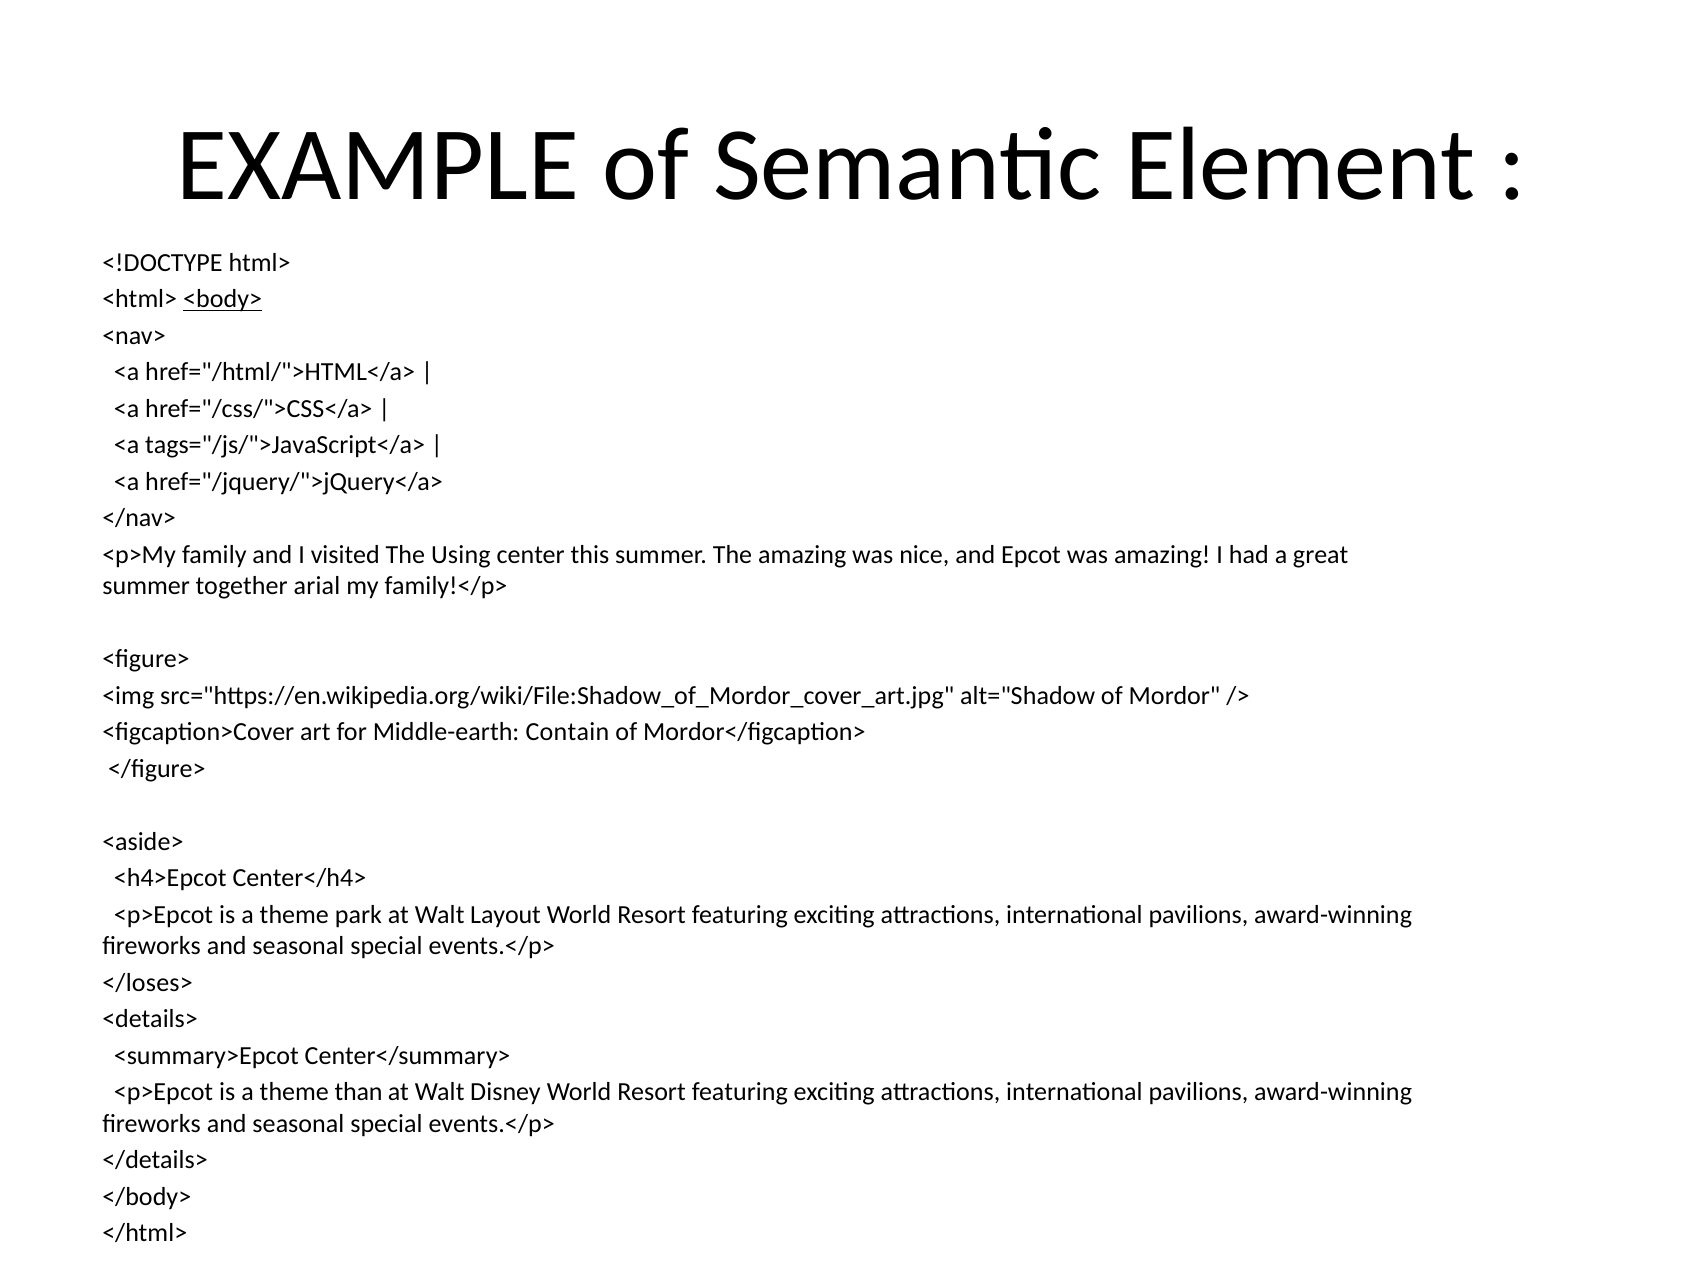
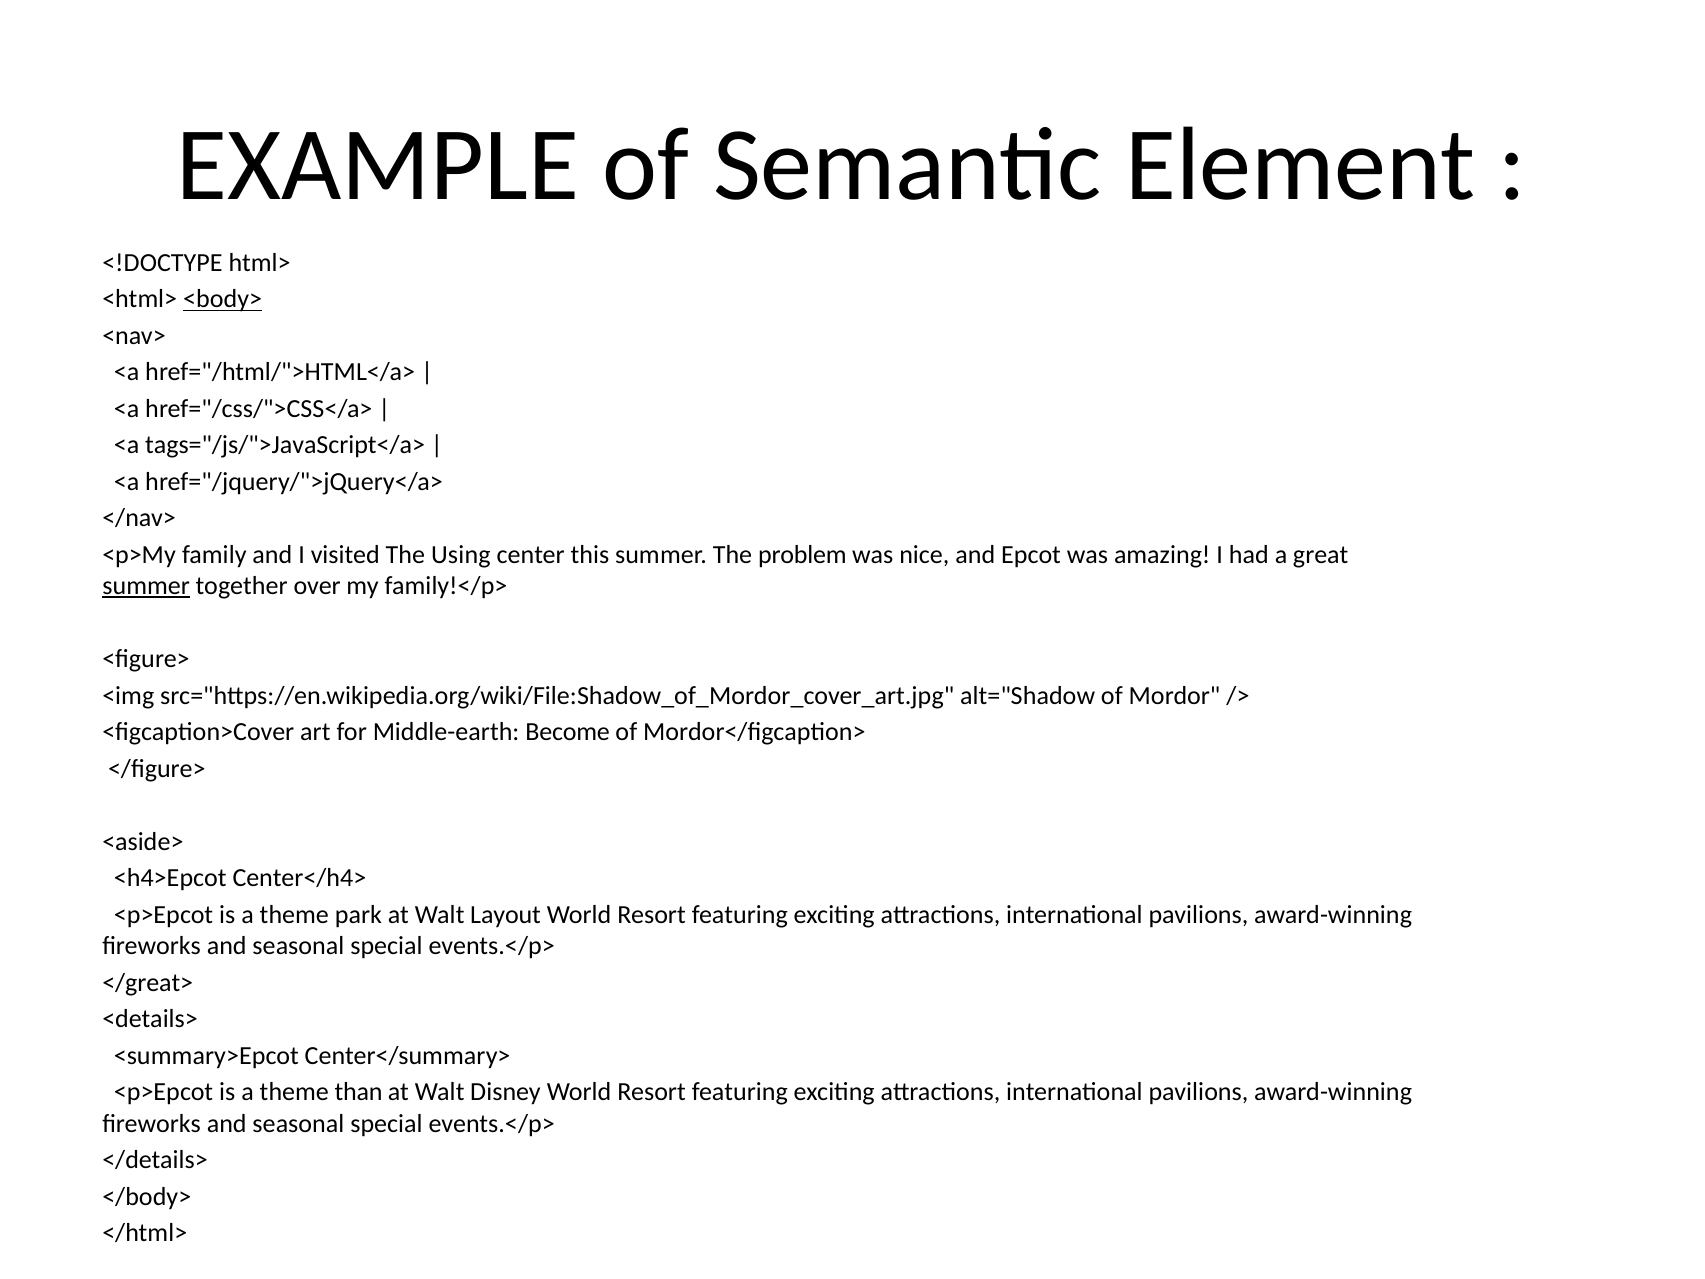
The amazing: amazing -> problem (802, 555)
summer underline: none -> present (146, 586)
arial: arial -> over (317, 586)
Contain: Contain -> Become (568, 732)
</loses>: </loses> -> </great> (148, 982)
